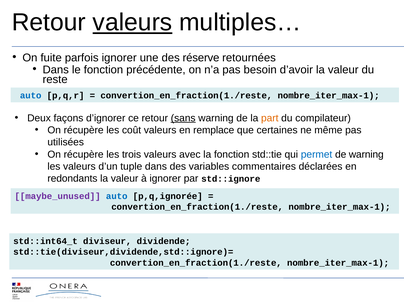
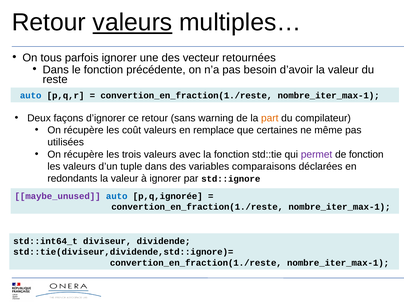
fuite: fuite -> tous (51, 58)
réserve: réserve -> vecteur (201, 58)
sans underline: present -> none (183, 118)
permet colour: blue -> purple (317, 154)
de warning: warning -> fonction (366, 154)
commentaires: commentaires -> comparaisons (264, 167)
